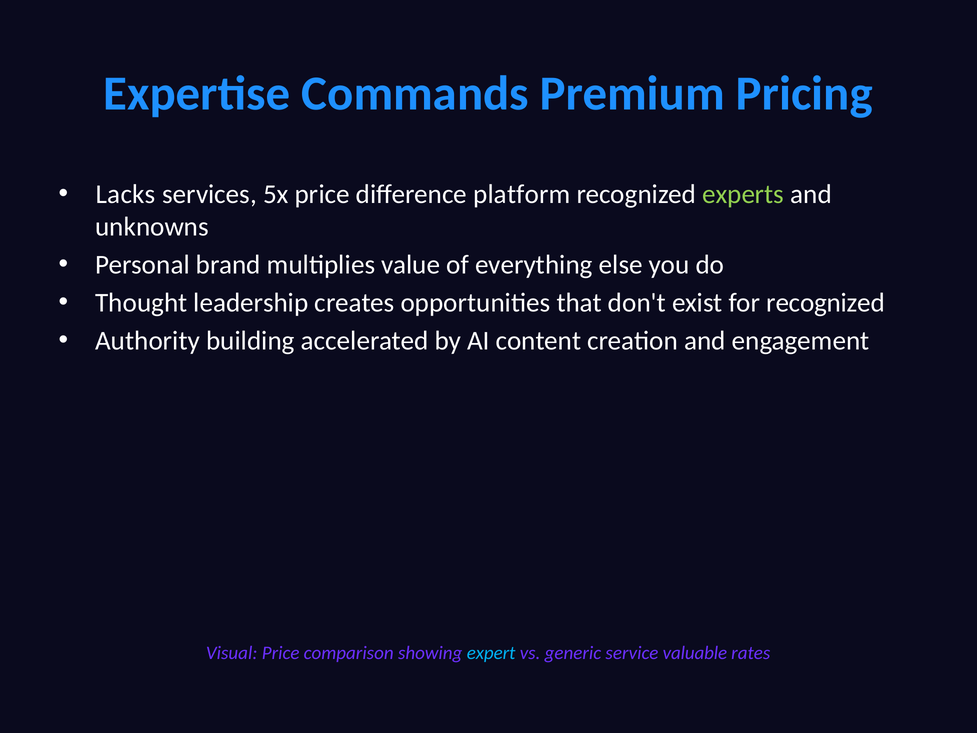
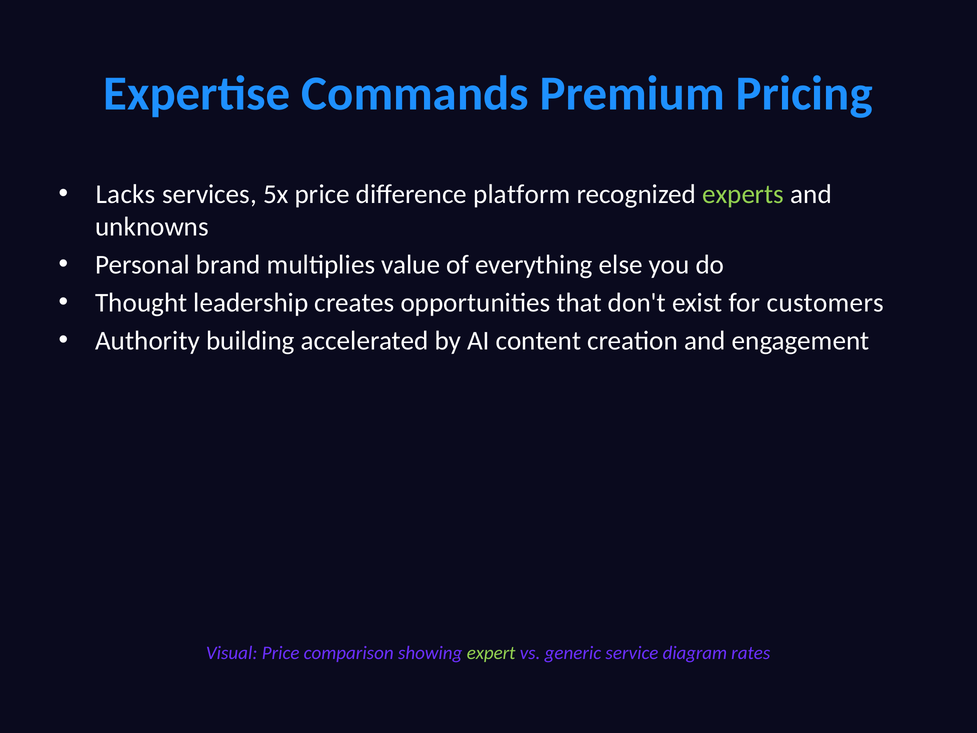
for recognized: recognized -> customers (825, 303)
expert colour: light blue -> light green (491, 653)
valuable: valuable -> diagram (695, 653)
